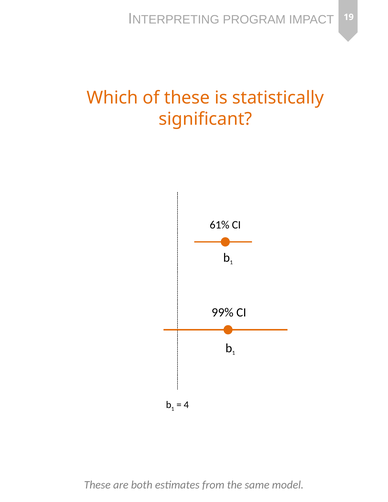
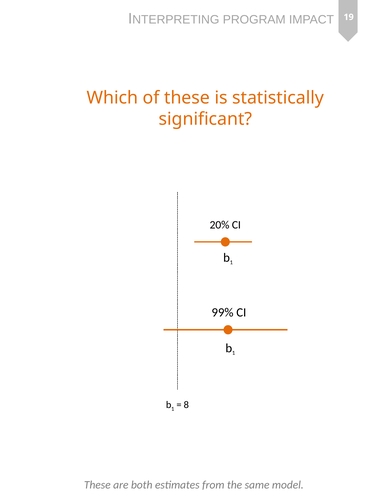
61%: 61% -> 20% (220, 225)
4: 4 -> 8 (186, 405)
